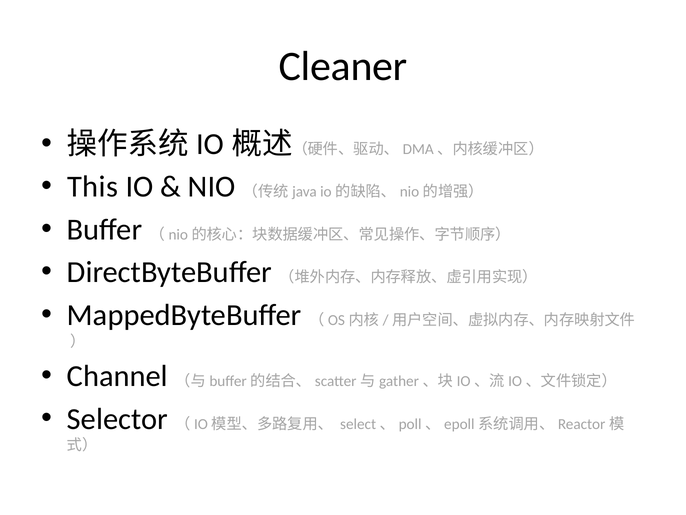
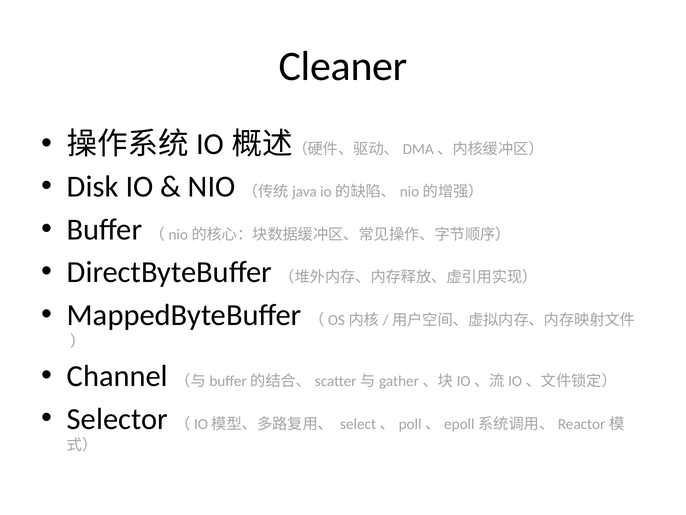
This: This -> Disk (93, 187)
